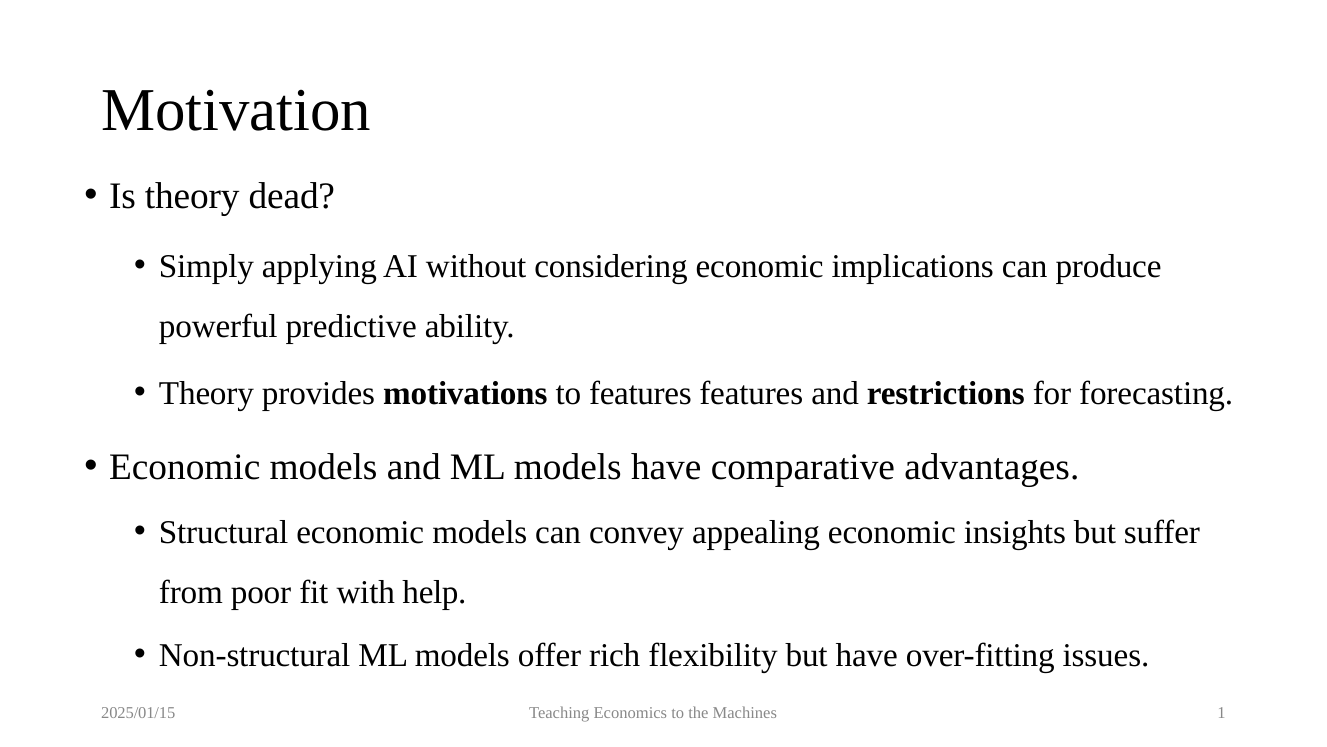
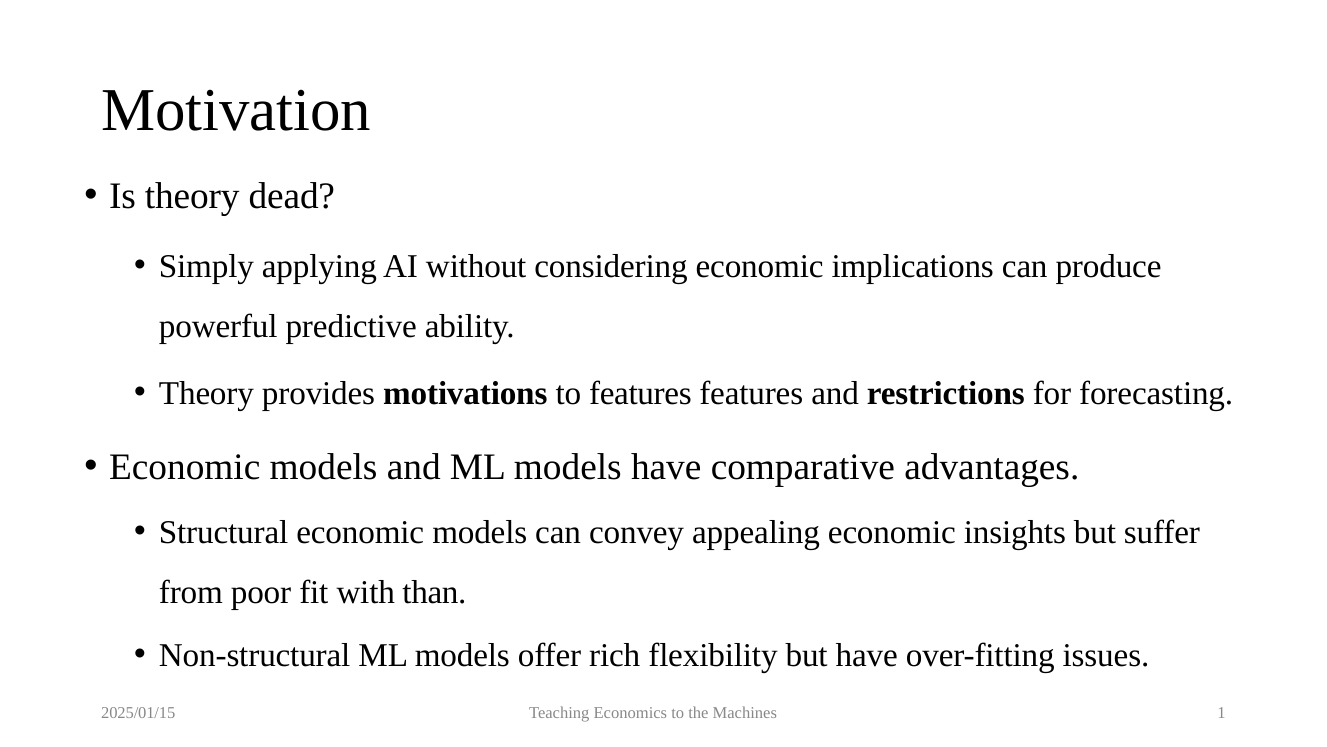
help: help -> than (435, 592)
